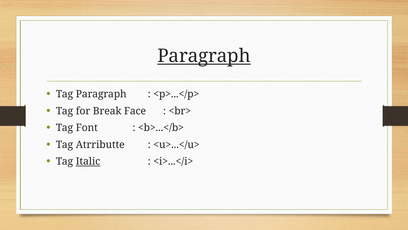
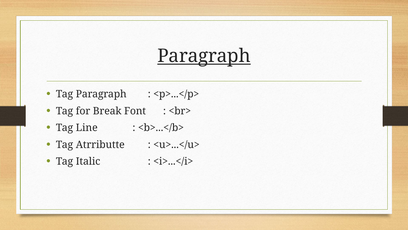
Face: Face -> Font (135, 111)
Font: Font -> Line (87, 128)
Italic underline: present -> none (88, 161)
